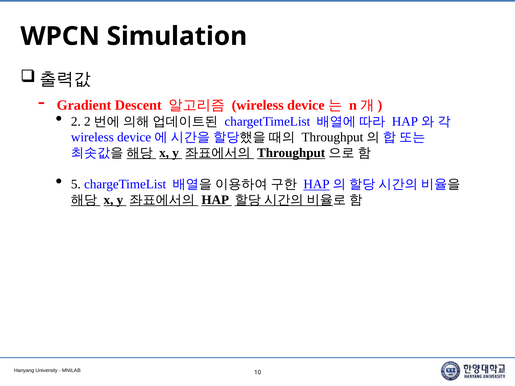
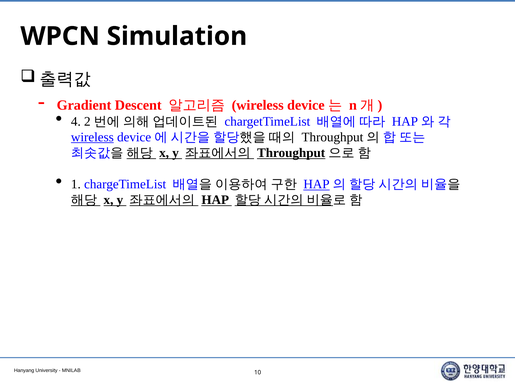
2: 2 -> 4 (76, 121)
wireless underline: none -> present (92, 137)
5: 5 -> 1 (76, 184)
